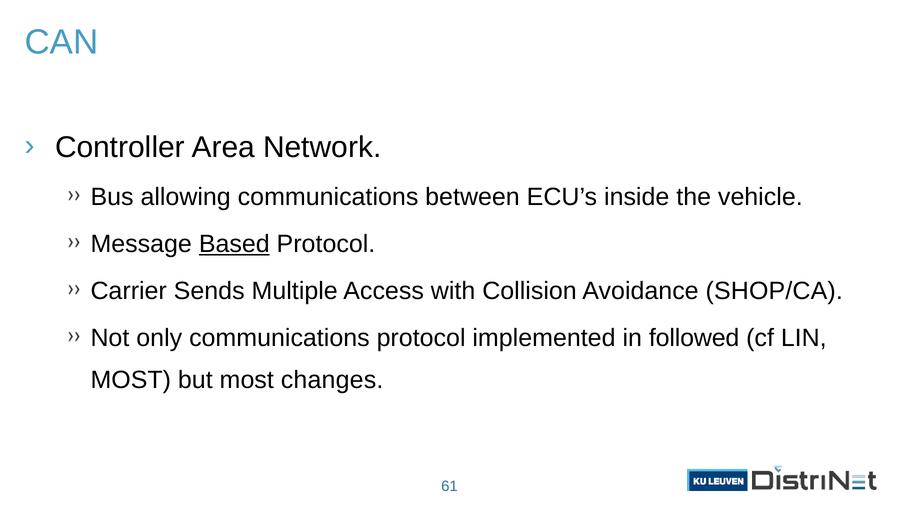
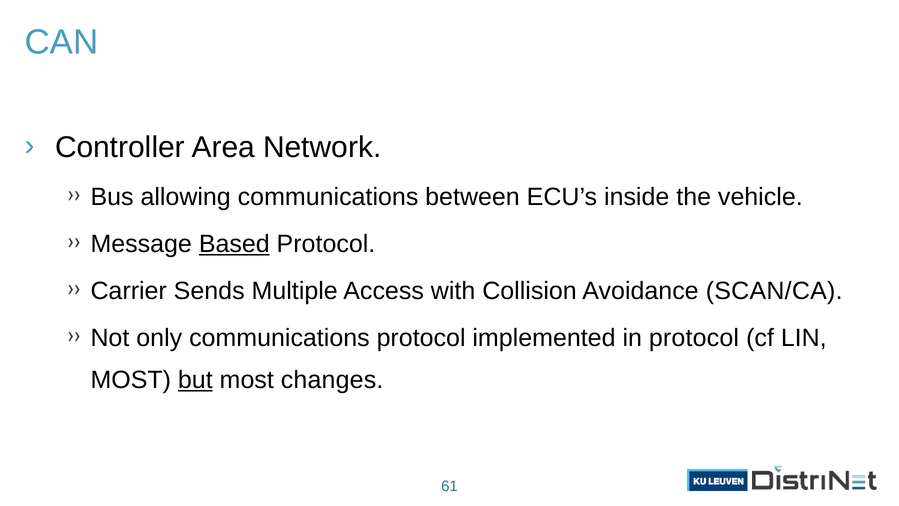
SHOP/CA: SHOP/CA -> SCAN/CA (774, 291)
in followed: followed -> protocol (694, 338)
but underline: none -> present (195, 380)
